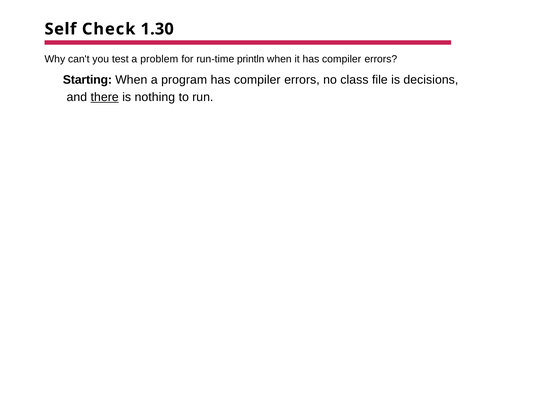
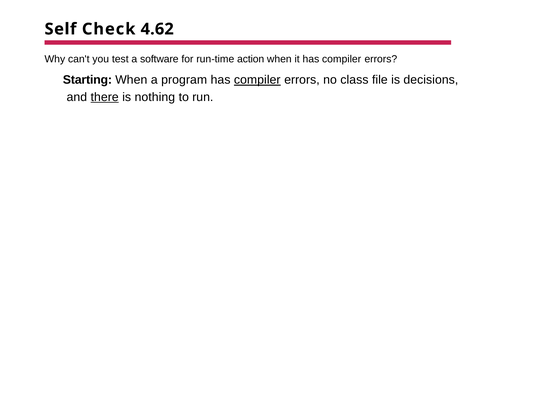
1.30: 1.30 -> 4.62 (157, 29)
problem: problem -> software (159, 59)
println: println -> action (251, 59)
compiler underline: none -> present (257, 80)
